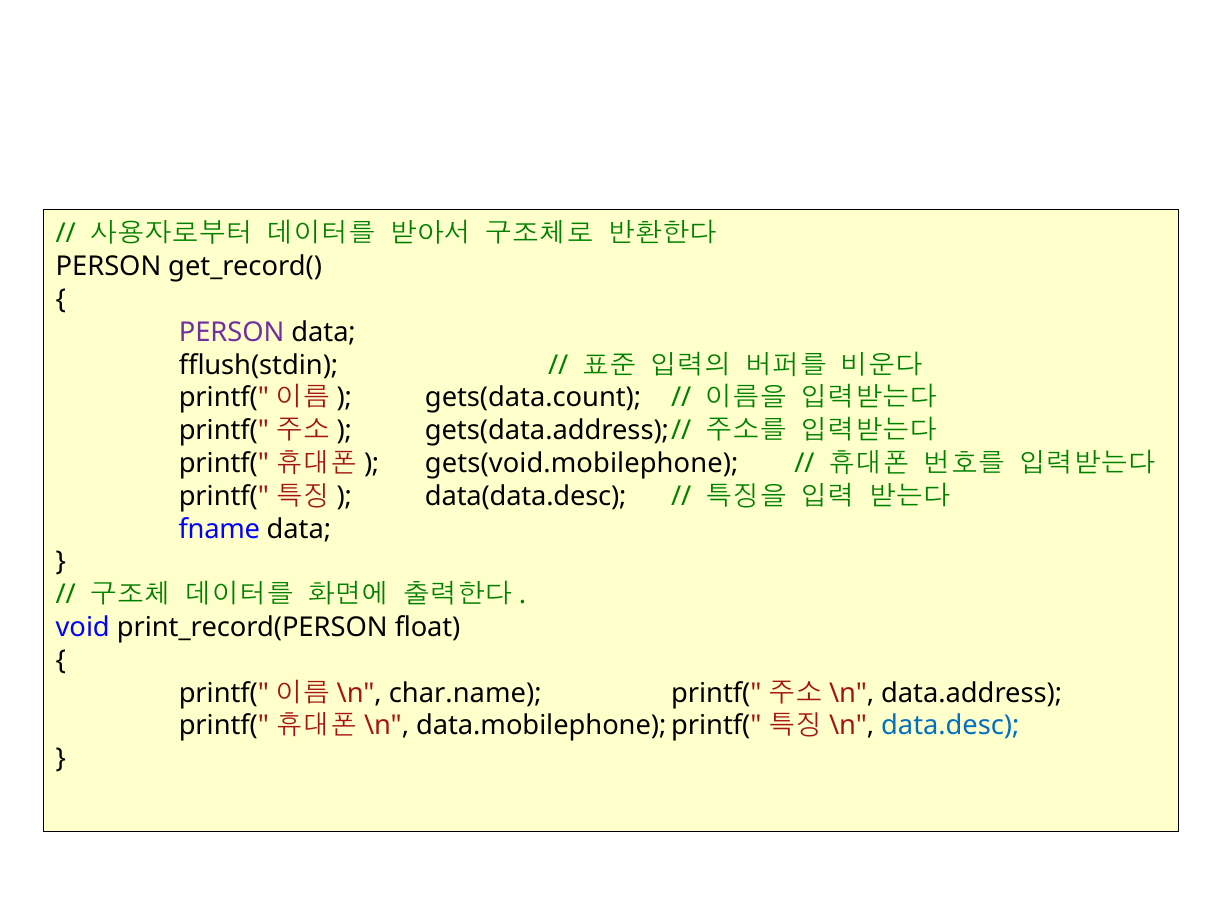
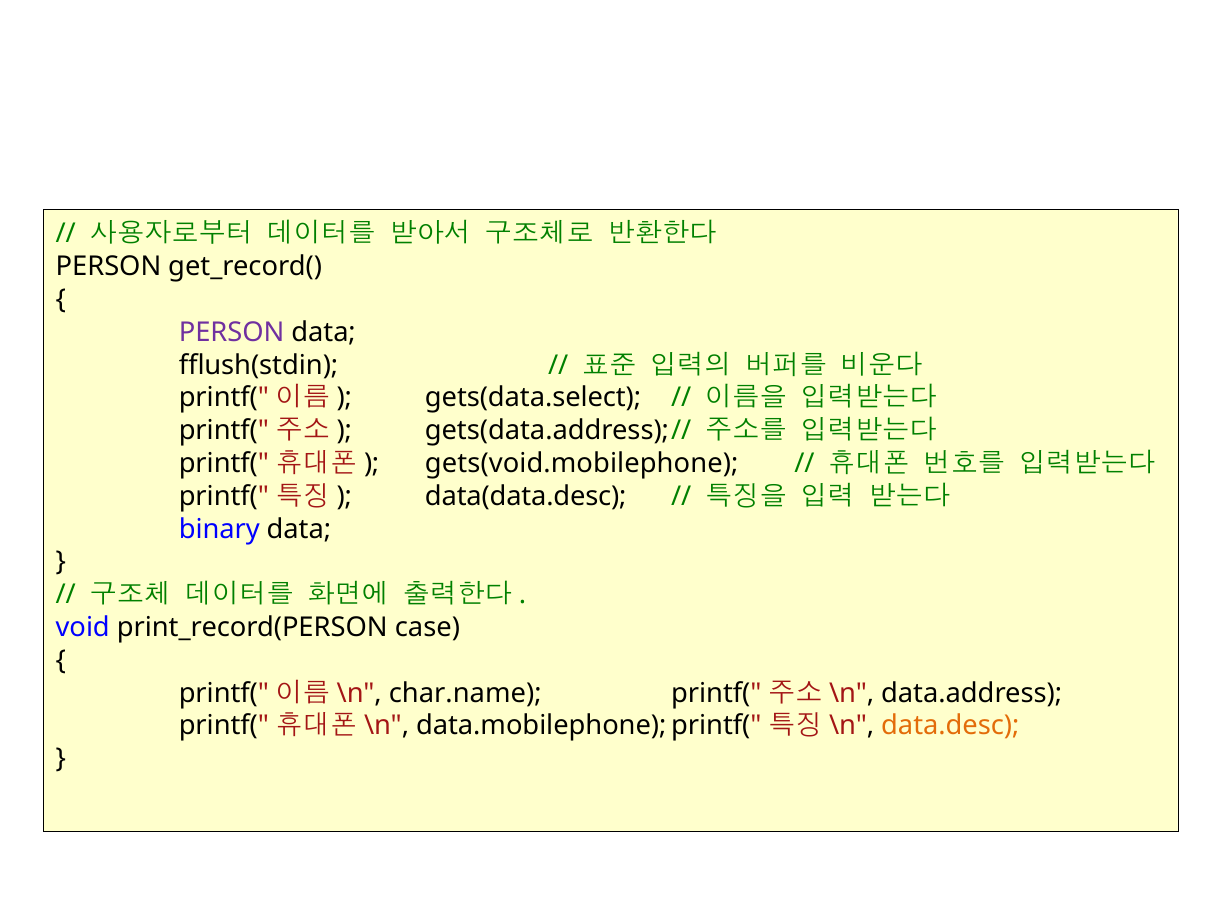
gets(data.count: gets(data.count -> gets(data.select (533, 398)
fname: fname -> binary (219, 529)
float: float -> case (427, 628)
data.desc colour: blue -> orange (950, 726)
